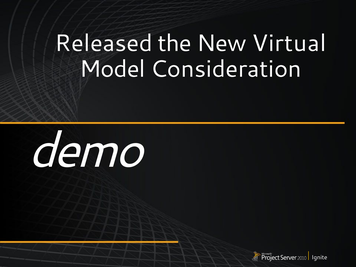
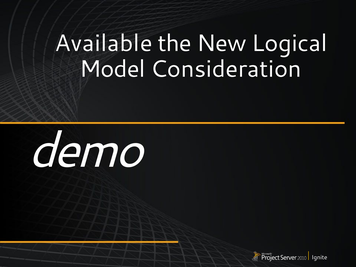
Released: Released -> Available (104, 43)
Virtual: Virtual -> Logical (289, 43)
